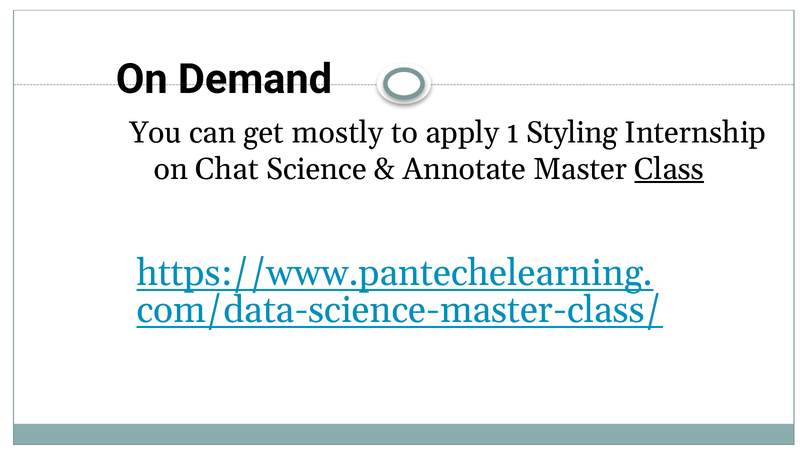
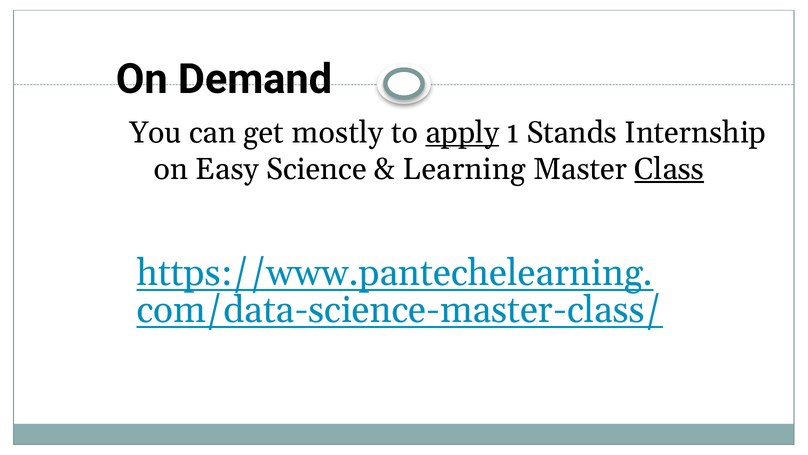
apply underline: none -> present (462, 132)
Styling: Styling -> Stands (572, 132)
Chat: Chat -> Easy (227, 169)
Annotate: Annotate -> Learning (464, 169)
